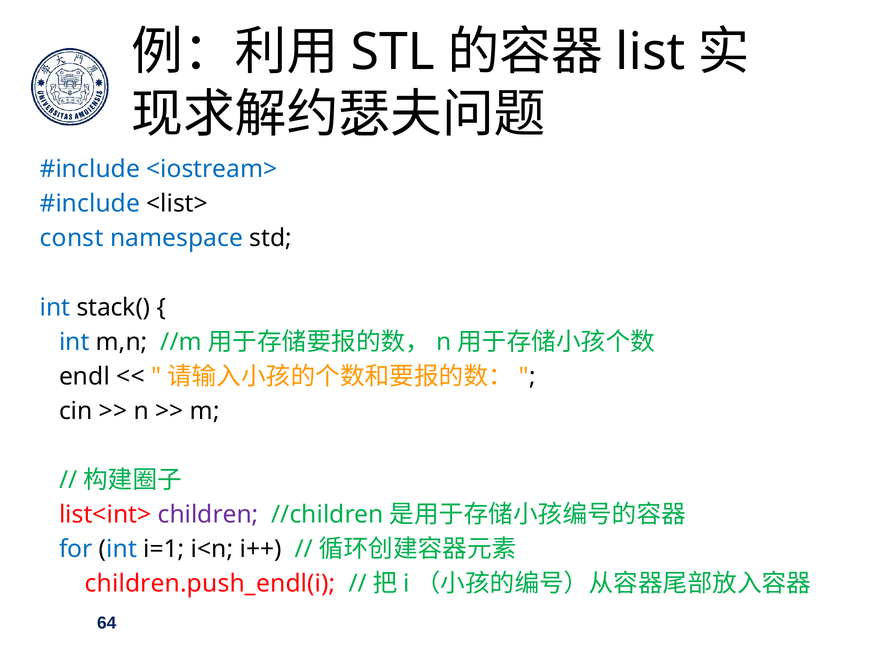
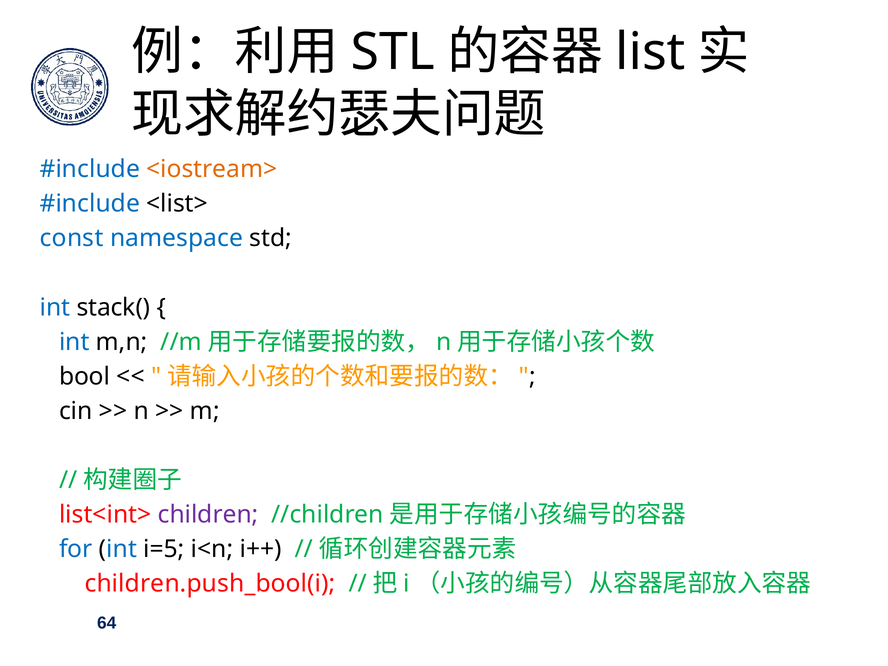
<iostream> colour: blue -> orange (212, 169)
endl: endl -> bool (85, 376)
i=1: i=1 -> i=5 (164, 549)
children.push_endl(i: children.push_endl(i -> children.push_bool(i (210, 584)
